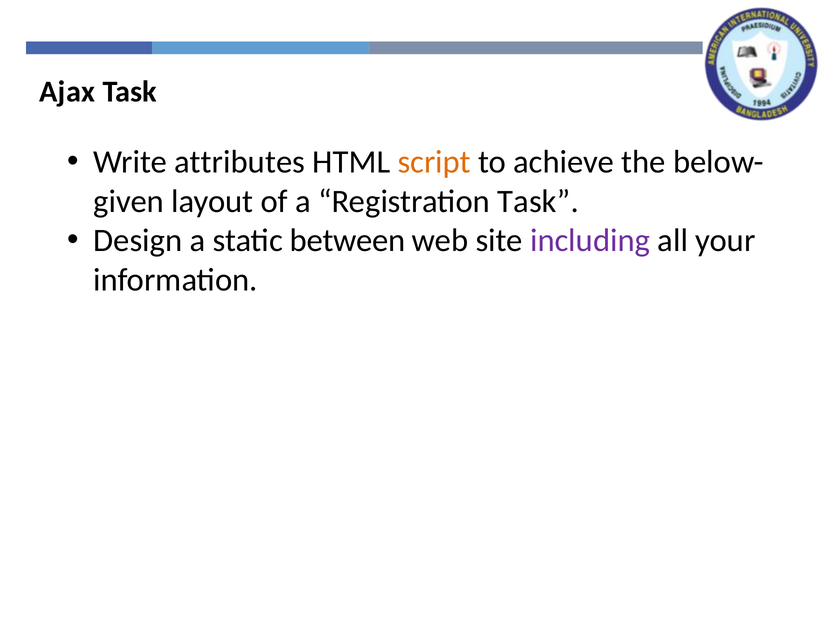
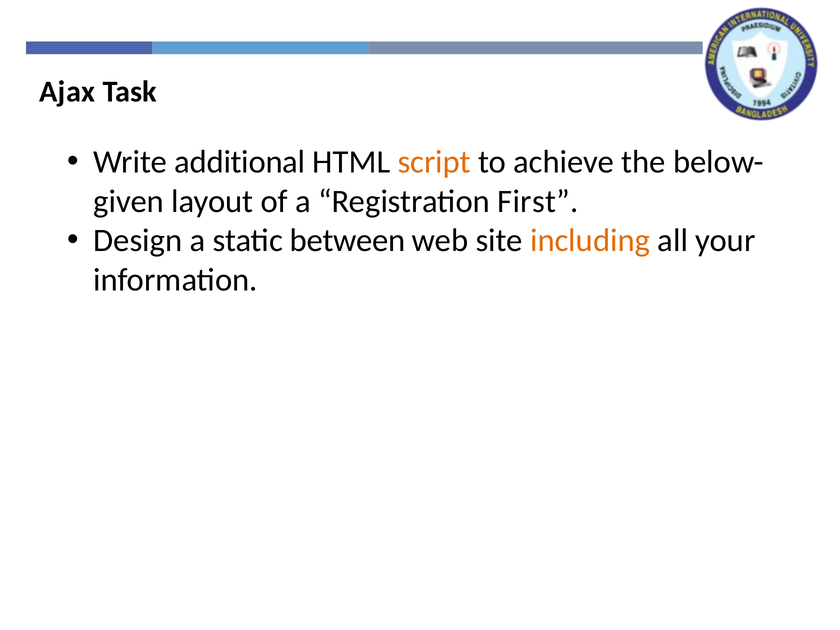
attributes: attributes -> additional (240, 162)
Registration Task: Task -> First (538, 201)
including colour: purple -> orange (590, 241)
